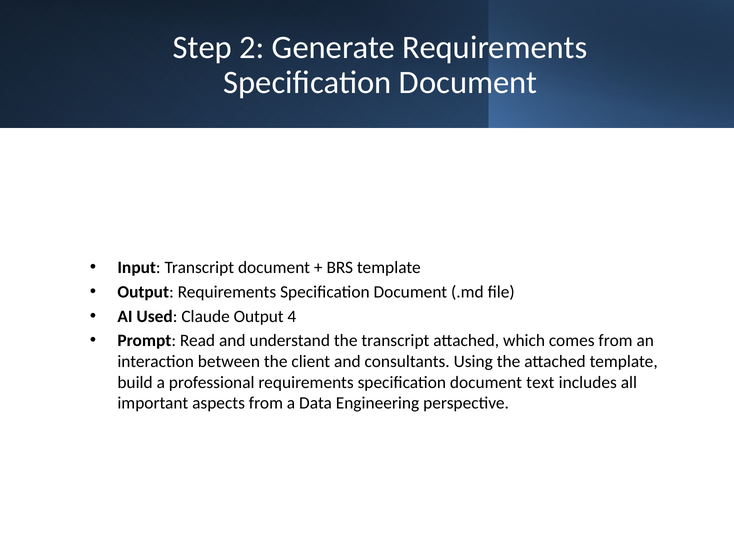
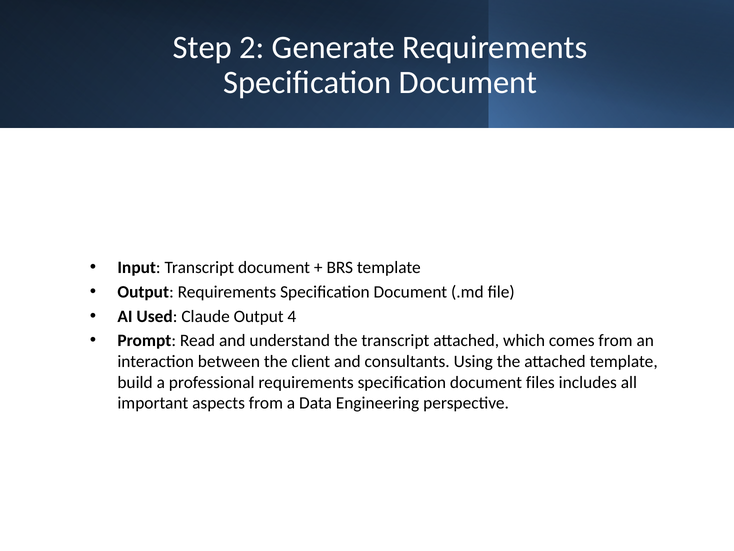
text: text -> files (540, 382)
